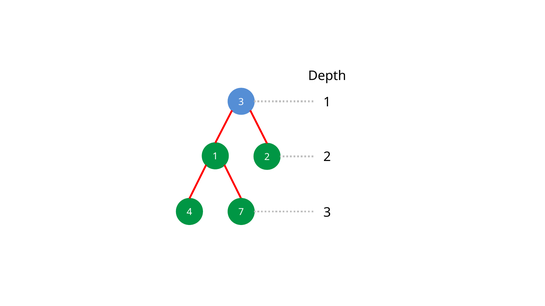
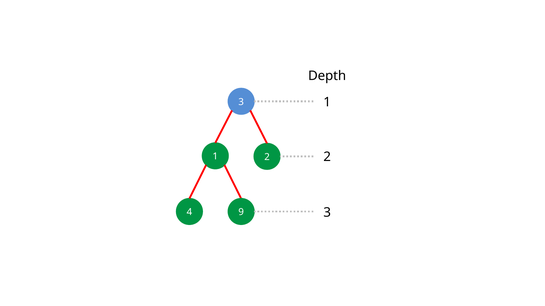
7: 7 -> 9 (241, 212)
